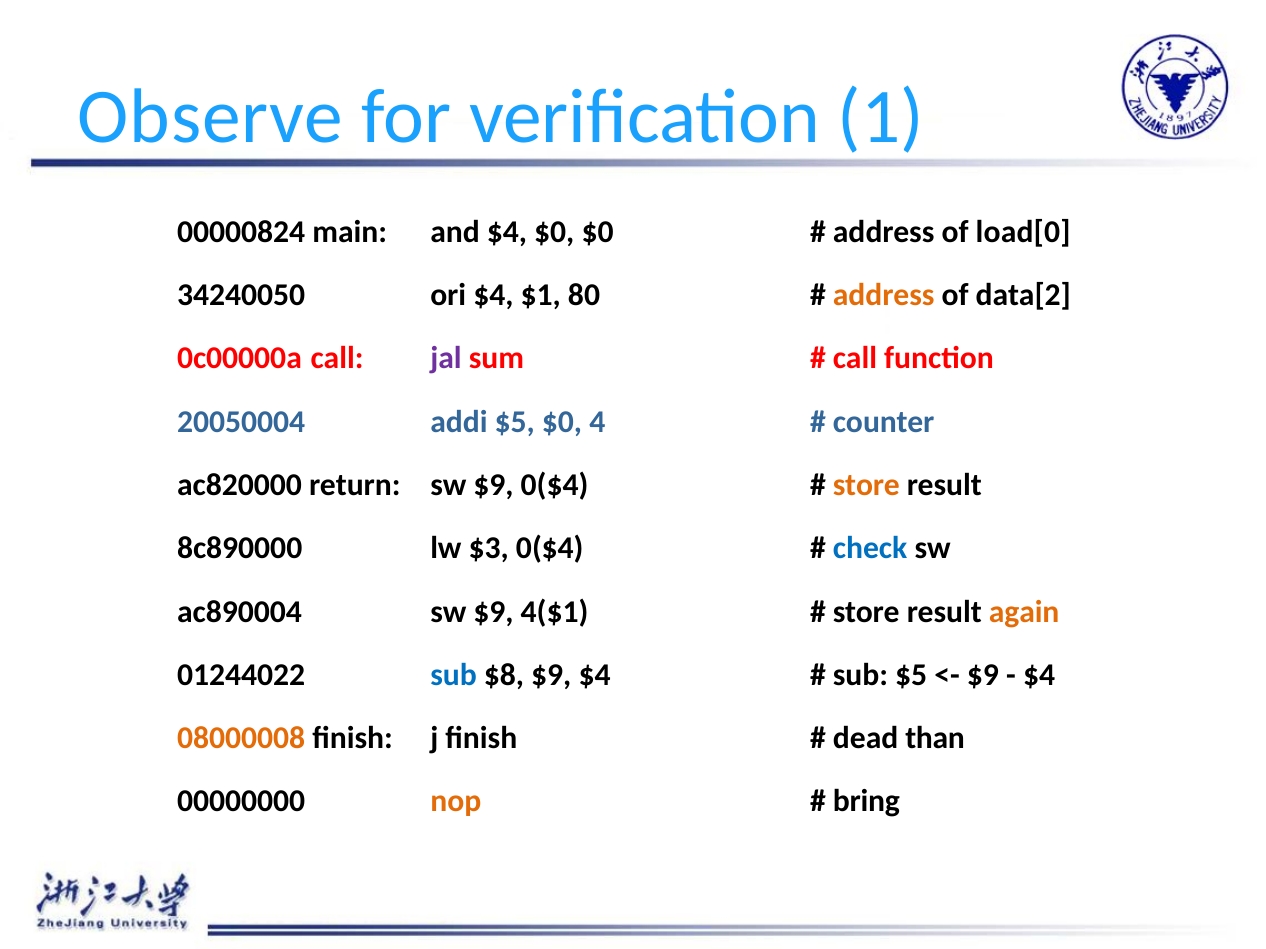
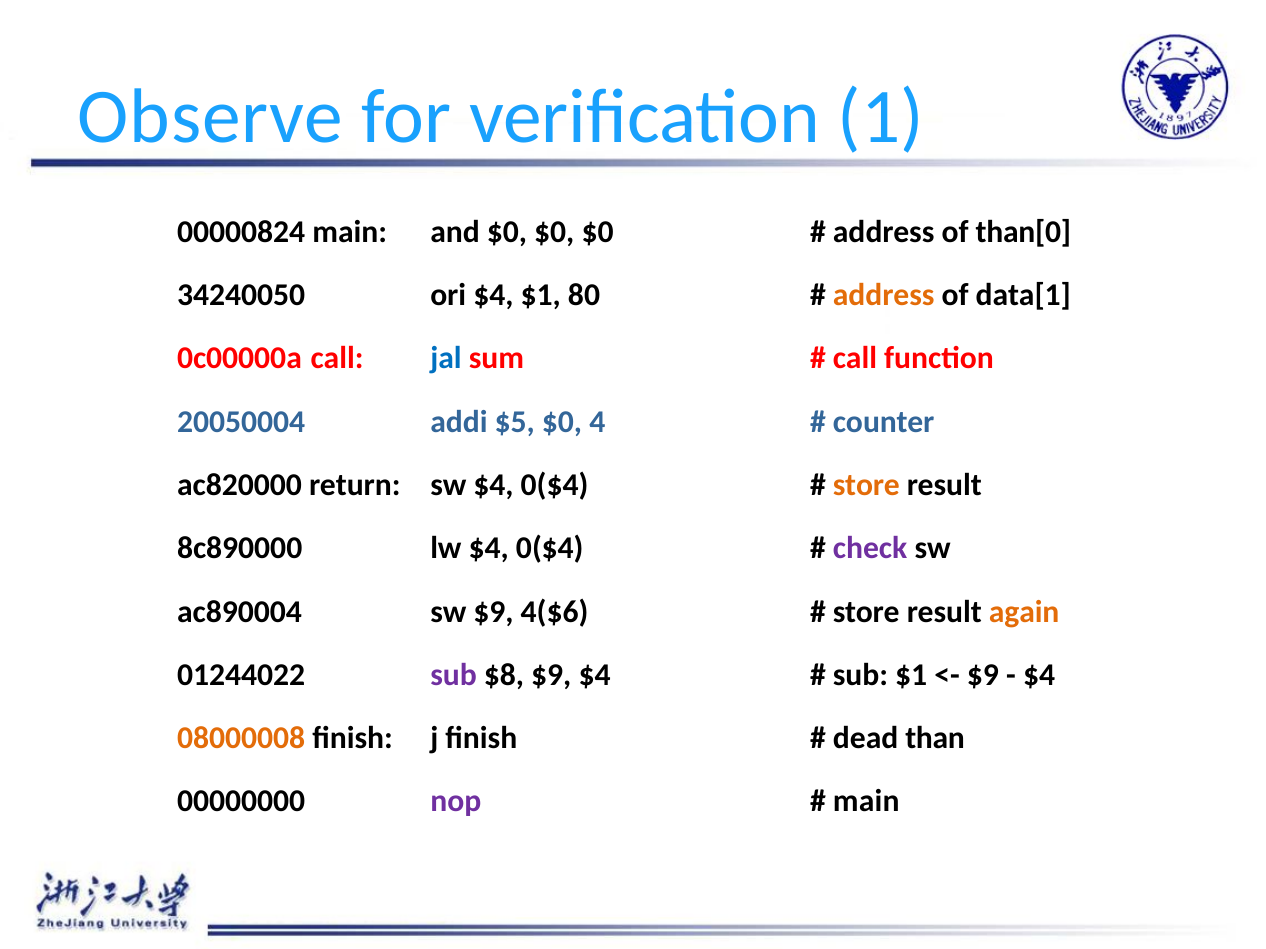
and $4: $4 -> $0 (507, 232)
load[0: load[0 -> than[0 (1023, 232)
data[2: data[2 -> data[1 (1023, 295)
jal colour: purple -> blue (446, 359)
return sw $9: $9 -> $4 (493, 485)
lw $3: $3 -> $4 (489, 549)
check colour: blue -> purple (870, 549)
4($1: 4($1 -> 4($6 (555, 612)
sub colour: blue -> purple (454, 675)
sub $5: $5 -> $1 (911, 675)
nop colour: orange -> purple (456, 802)
bring: bring -> main (866, 802)
